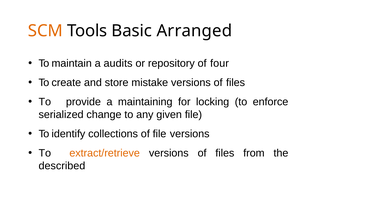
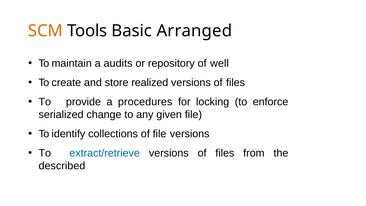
four: four -> well (220, 63)
mistake: mistake -> realized (150, 83)
maintaining: maintaining -> procedures (145, 102)
extract/retrieve colour: orange -> blue (105, 153)
